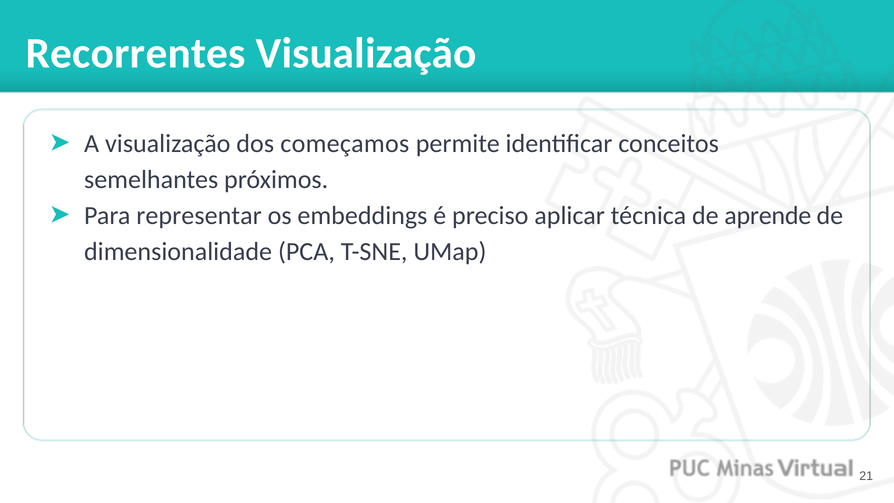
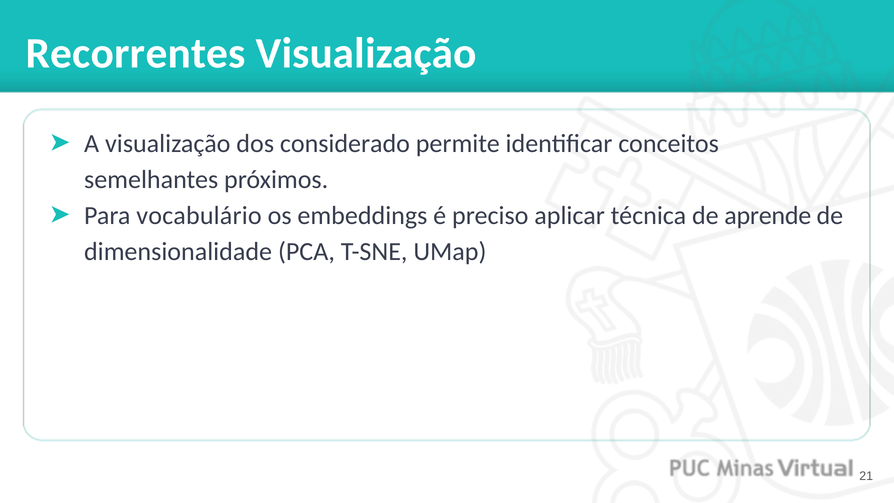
começamos: começamos -> considerado (345, 144)
representar: representar -> vocabulário (199, 216)
